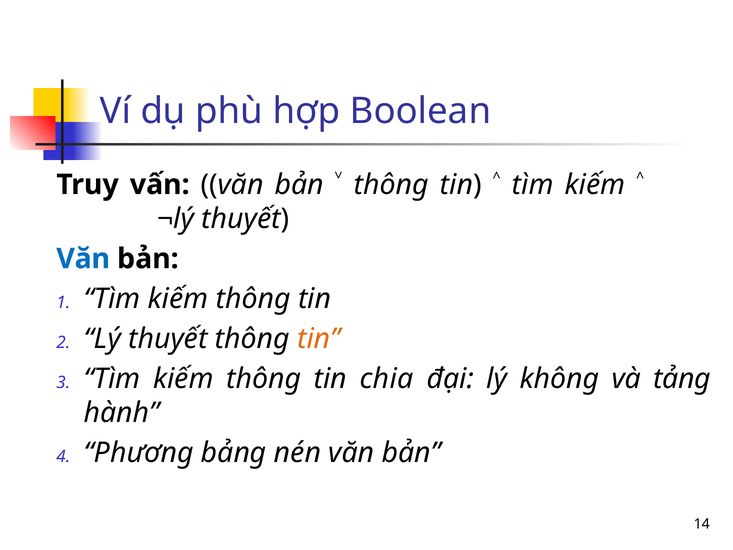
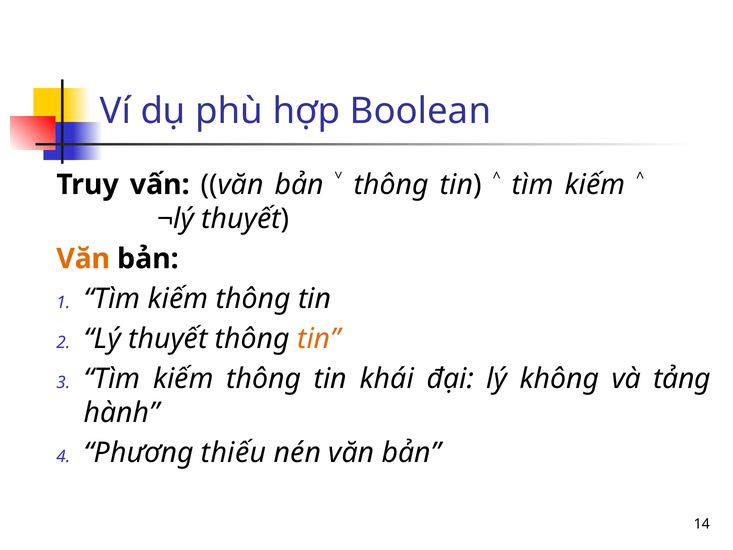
Văn colour: blue -> orange (83, 259)
chia: chia -> khái (387, 379)
bảng: bảng -> thiếu (234, 453)
